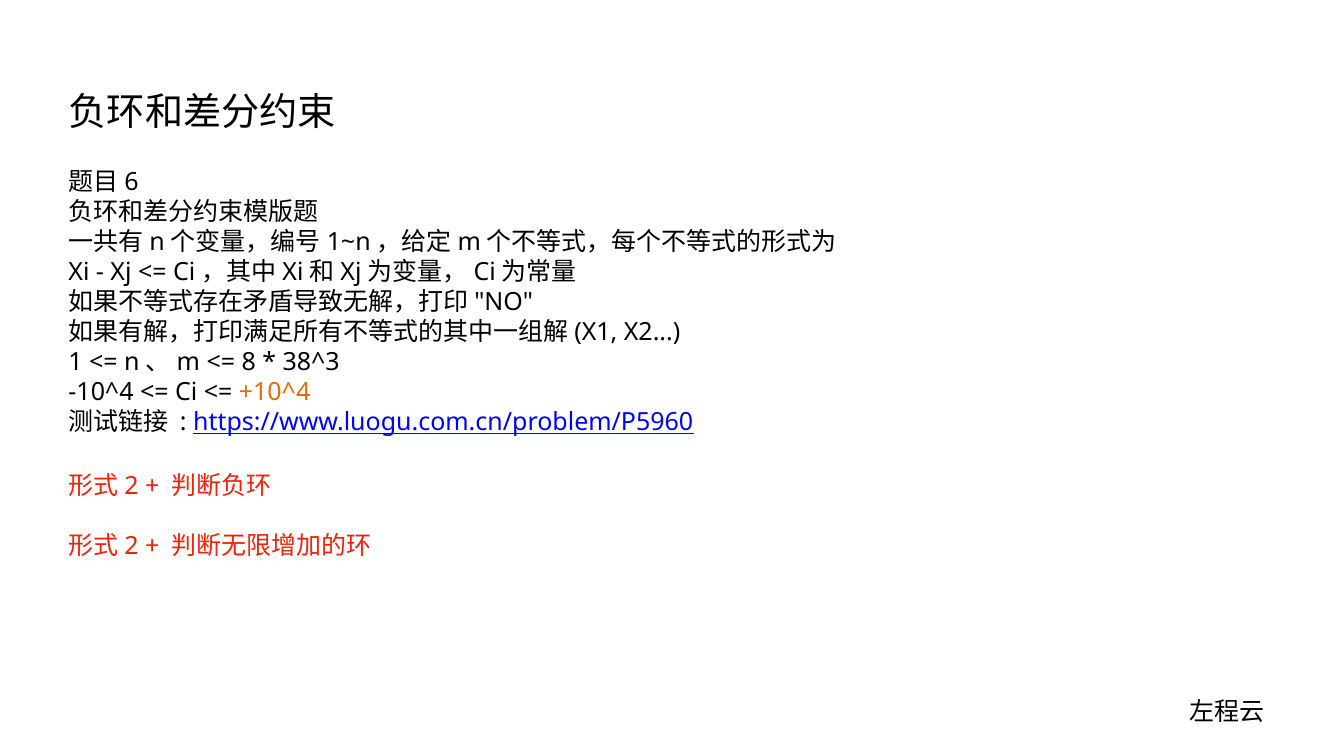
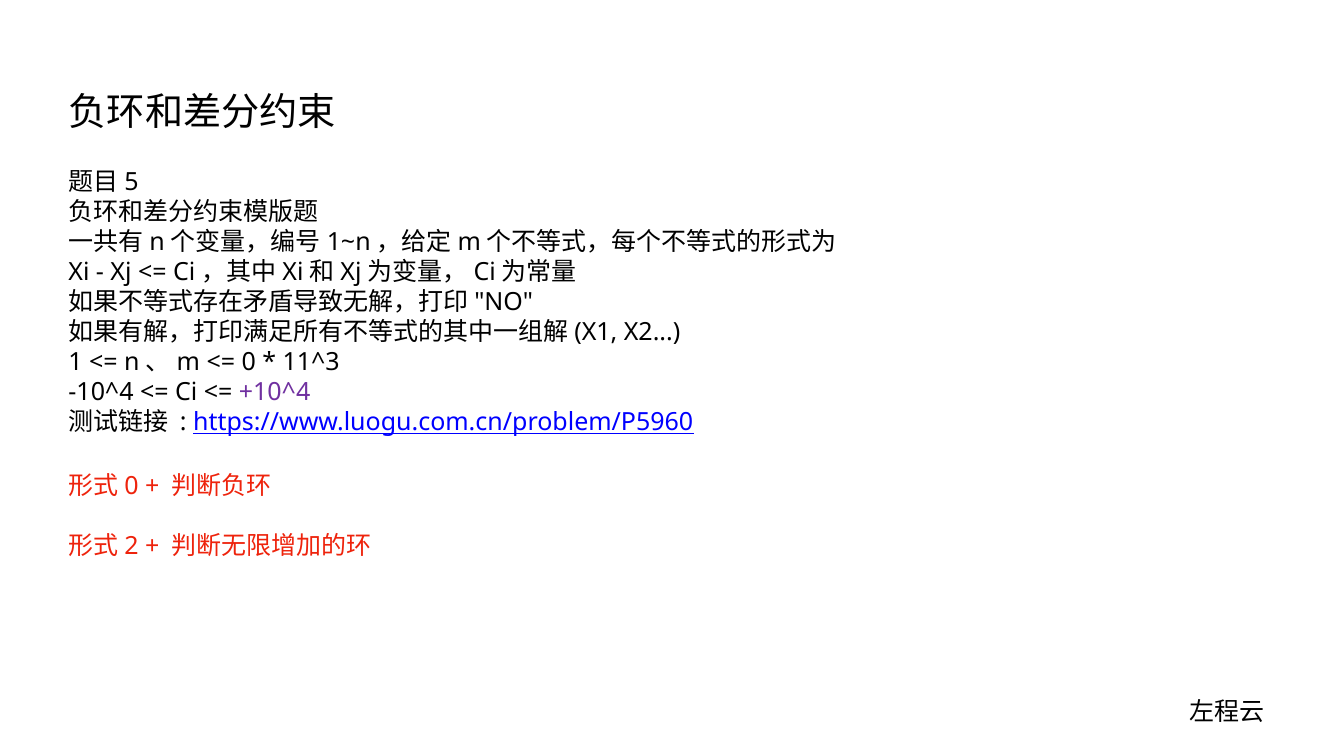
6: 6 -> 5 (132, 182)
8: 8 -> 0 (249, 362)
38^3: 38^3 -> 11^3 (311, 362)
+10^4 colour: orange -> purple (275, 392)
2: 2 -> 0 (132, 486)
